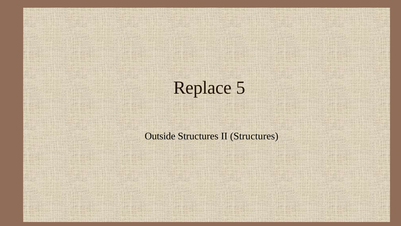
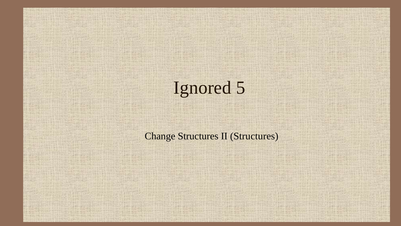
Replace: Replace -> Ignored (202, 88)
Outside: Outside -> Change (160, 136)
